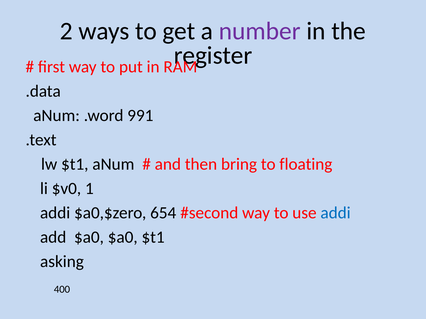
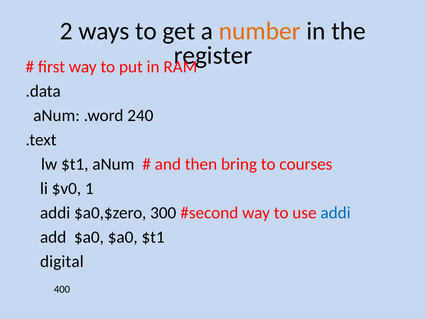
number colour: purple -> orange (260, 31)
991: 991 -> 240 (140, 116)
floating: floating -> courses (306, 164)
654: 654 -> 300 (163, 213)
asking: asking -> digital (62, 262)
